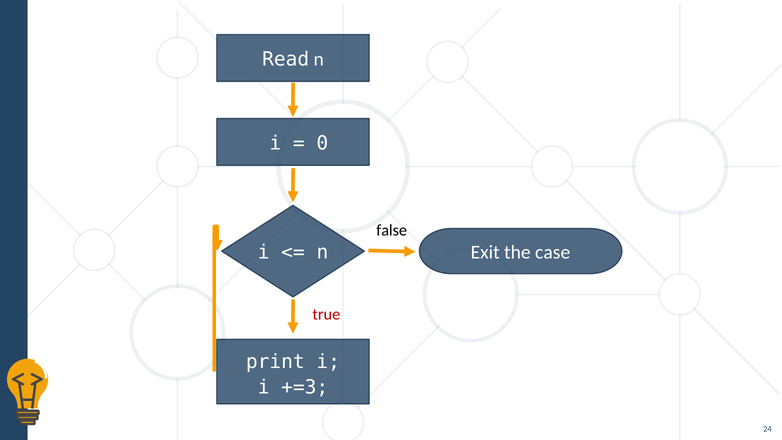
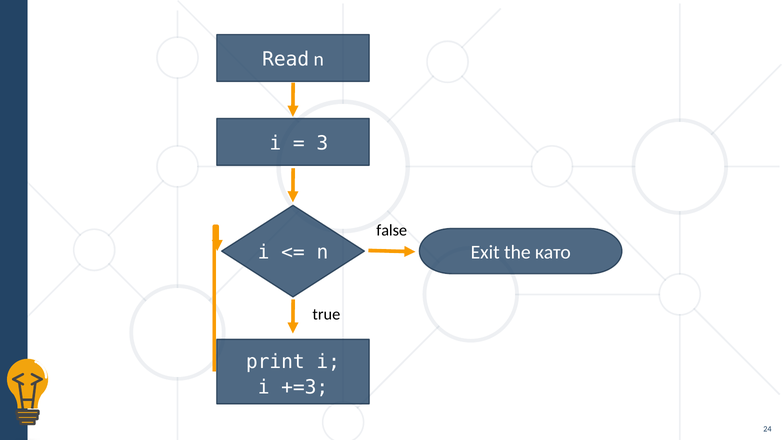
0: 0 -> 3 (322, 143)
case: case -> като (553, 252)
true colour: red -> black (326, 314)
